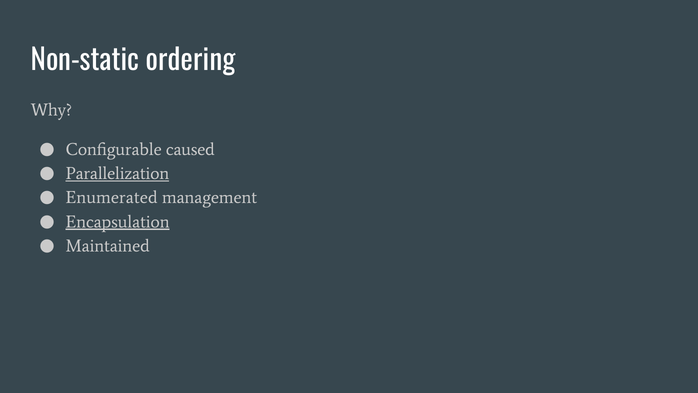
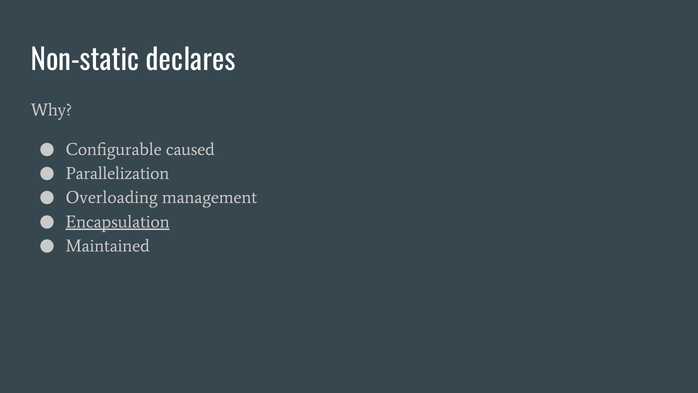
ordering: ordering -> declares (191, 60)
Parallelization underline: present -> none (117, 173)
Enumerated: Enumerated -> Overloading (112, 197)
